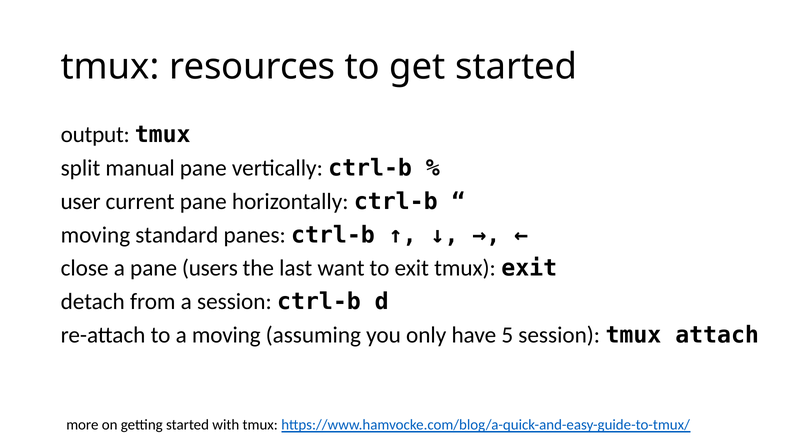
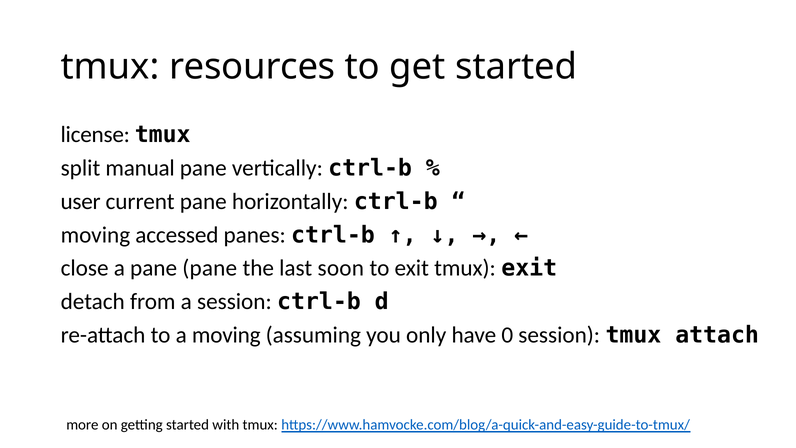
output: output -> license (95, 135)
standard: standard -> accessed (177, 235)
pane users: users -> pane (210, 268)
want: want -> soon (341, 268)
5: 5 -> 0 (507, 335)
